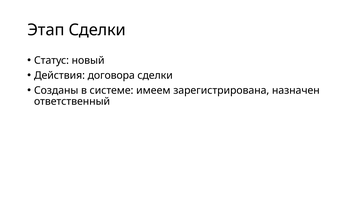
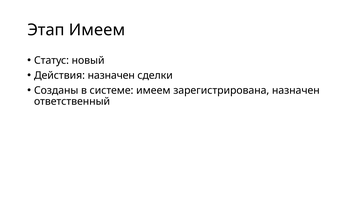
Этап Сделки: Сделки -> Имеем (97, 30)
Действия договора: договора -> назначен (111, 75)
